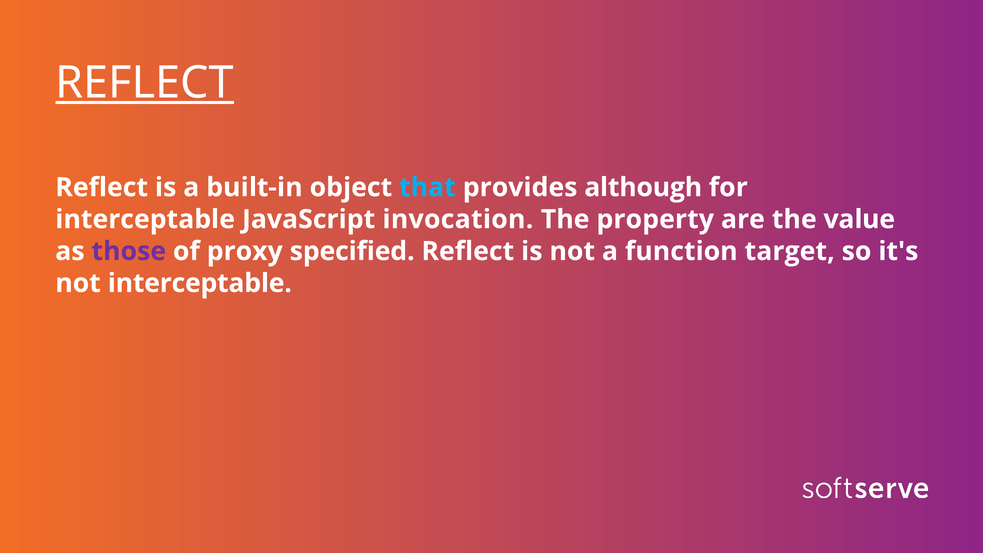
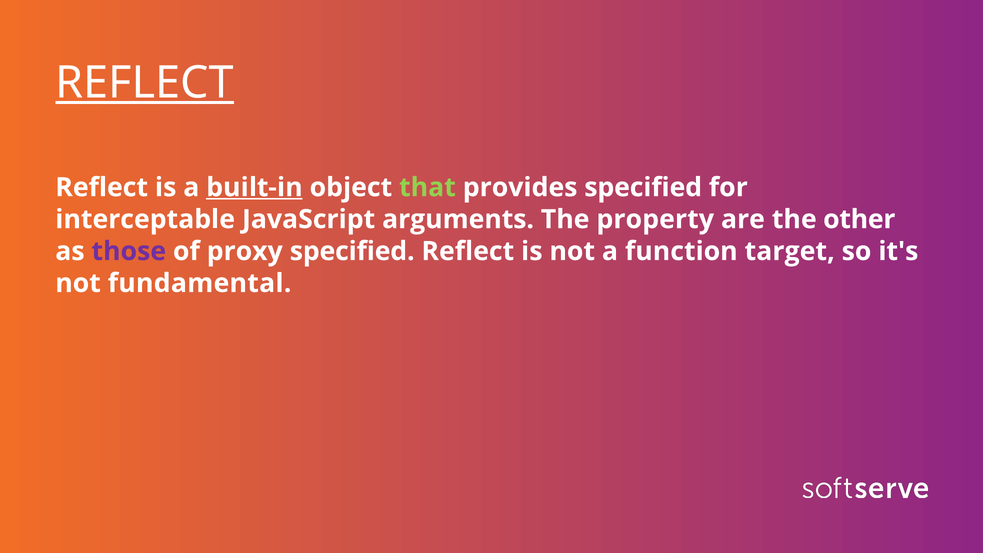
built-in underline: none -> present (254, 187)
that colour: light blue -> light green (427, 187)
provides although: although -> specified (643, 187)
invocation: invocation -> arguments (458, 219)
value: value -> other (859, 219)
not interceptable: interceptable -> fundamental (200, 283)
